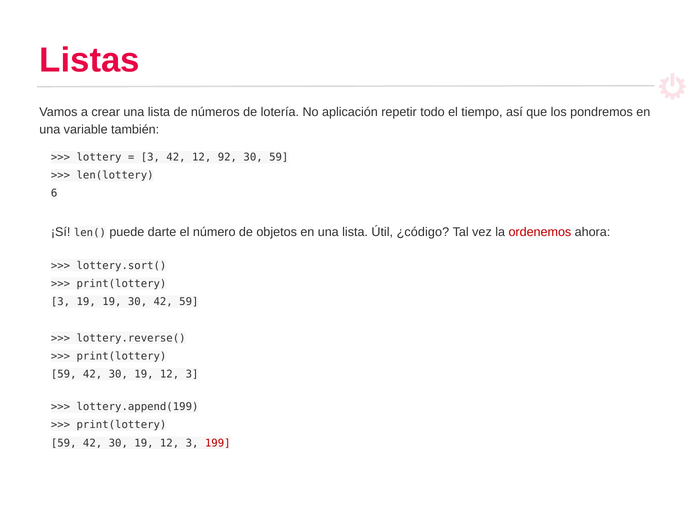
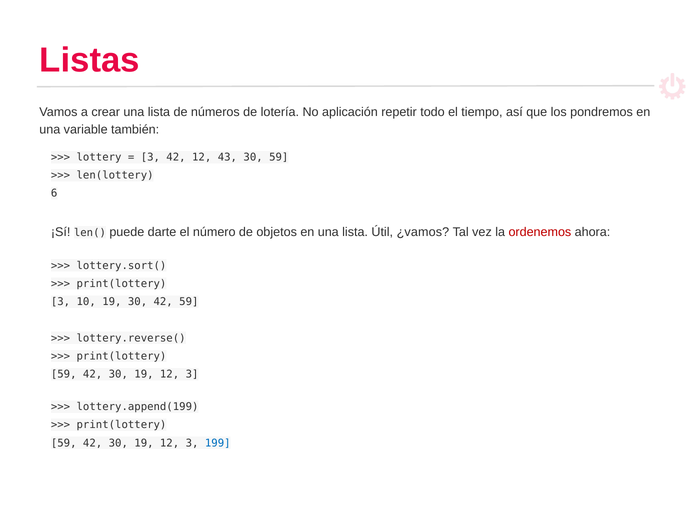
92: 92 -> 43 (227, 157)
¿código: ¿código -> ¿vamos (423, 232)
3 19: 19 -> 10 (86, 302)
199 colour: red -> blue (218, 443)
